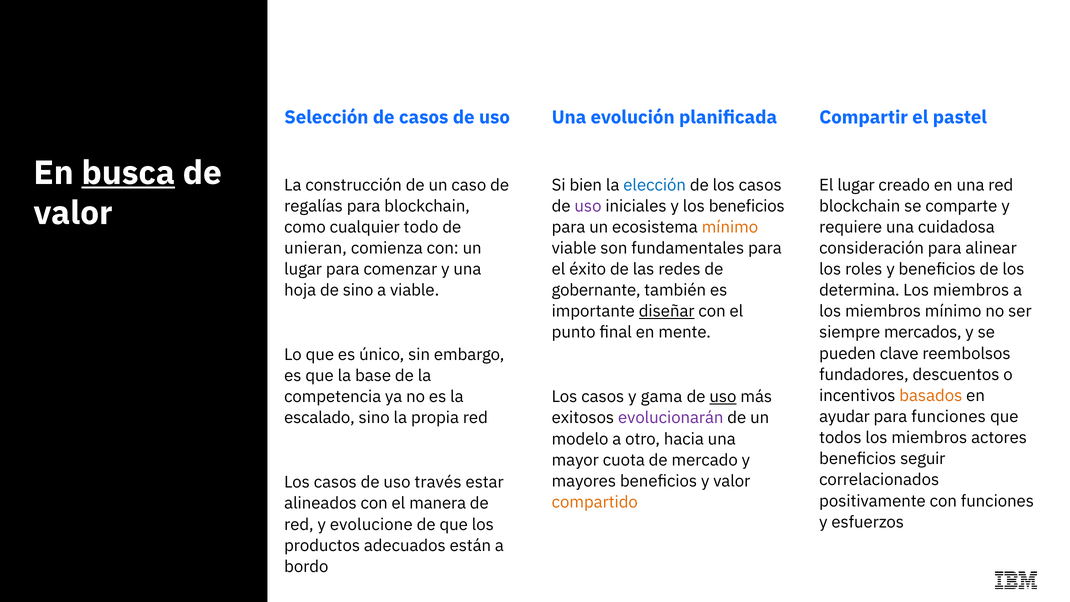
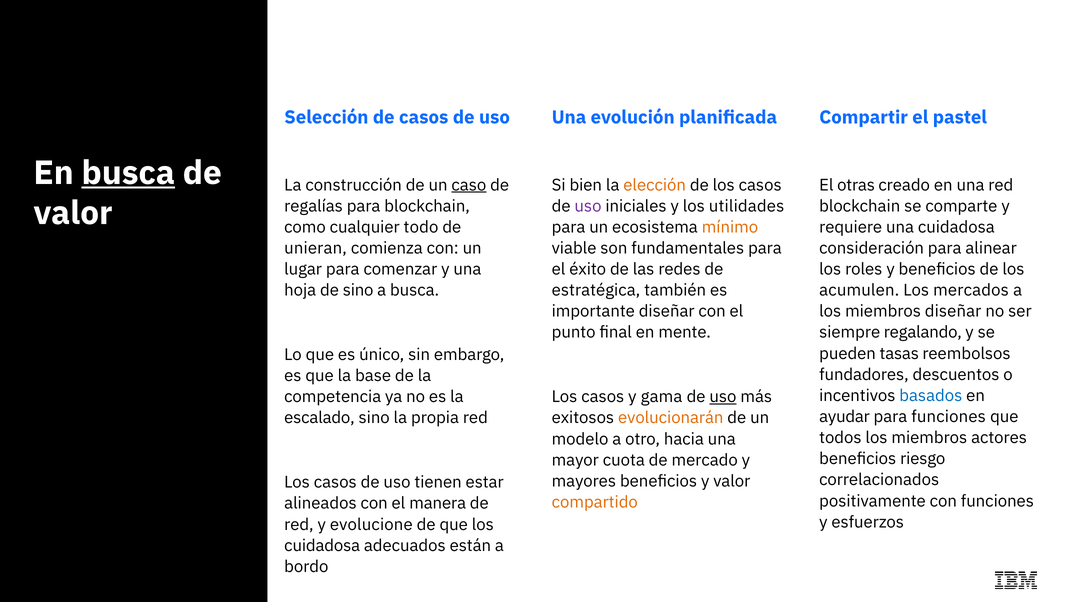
caso underline: none -> present (469, 185)
elección colour: blue -> orange (655, 185)
El lugar: lugar -> otras (856, 185)
los beneficios: beneficios -> utilidades (747, 206)
a viable: viable -> busca (415, 290)
gobernante: gobernante -> estratégica (596, 290)
determina: determina -> acumulen (859, 290)
miembros: miembros -> mercados (971, 290)
diseñar underline: present -> none (667, 311)
miembros mínimo: mínimo -> diseñar (953, 311)
mercados: mercados -> regalando (923, 332)
clave: clave -> tasas (899, 353)
basados colour: orange -> blue (931, 396)
evolucionarán colour: purple -> orange (671, 418)
seguir: seguir -> riesgo (923, 459)
través: través -> tienen (438, 482)
productos: productos -> cuidadosa (322, 545)
